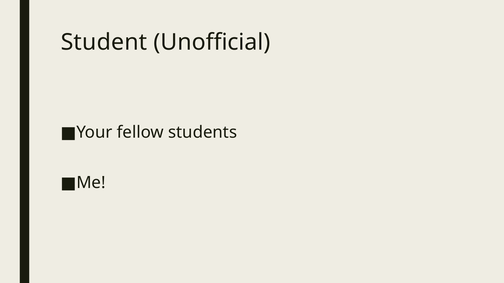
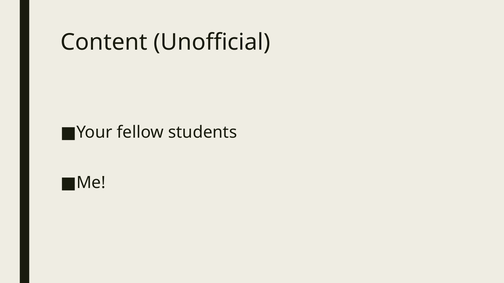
Student: Student -> Content (104, 42)
